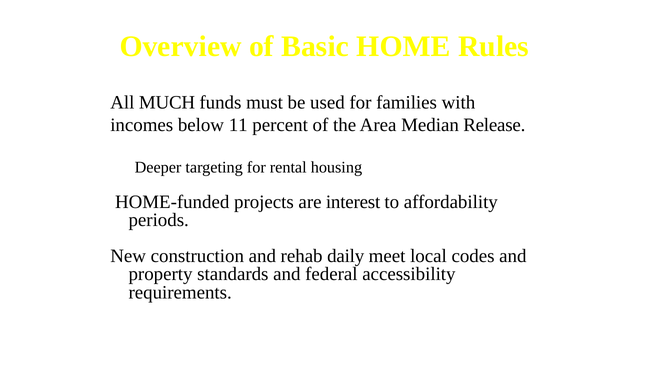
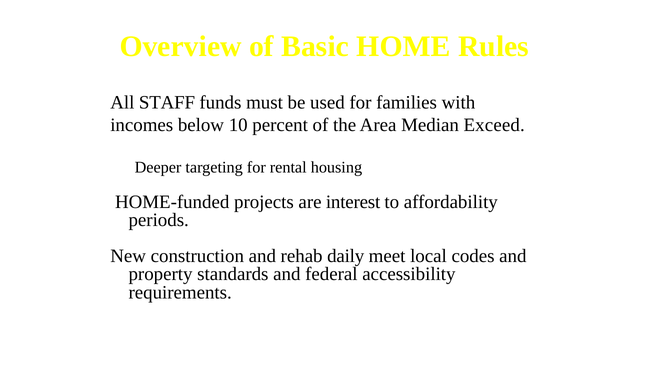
MUCH: MUCH -> STAFF (167, 102)
11: 11 -> 10 (238, 125)
Release: Release -> Exceed (494, 125)
